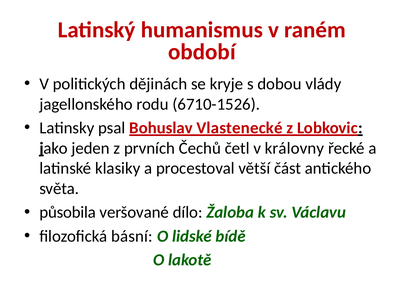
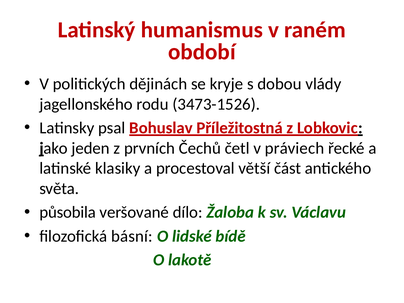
6710-1526: 6710-1526 -> 3473-1526 (216, 104)
Vlastenecké: Vlastenecké -> Příležitostná (240, 128)
královny: královny -> práviech (295, 148)
